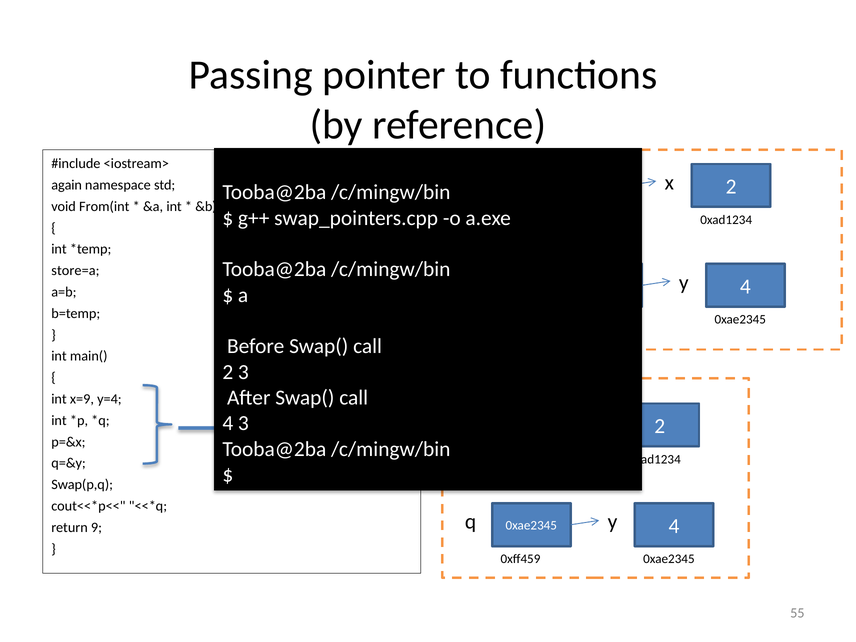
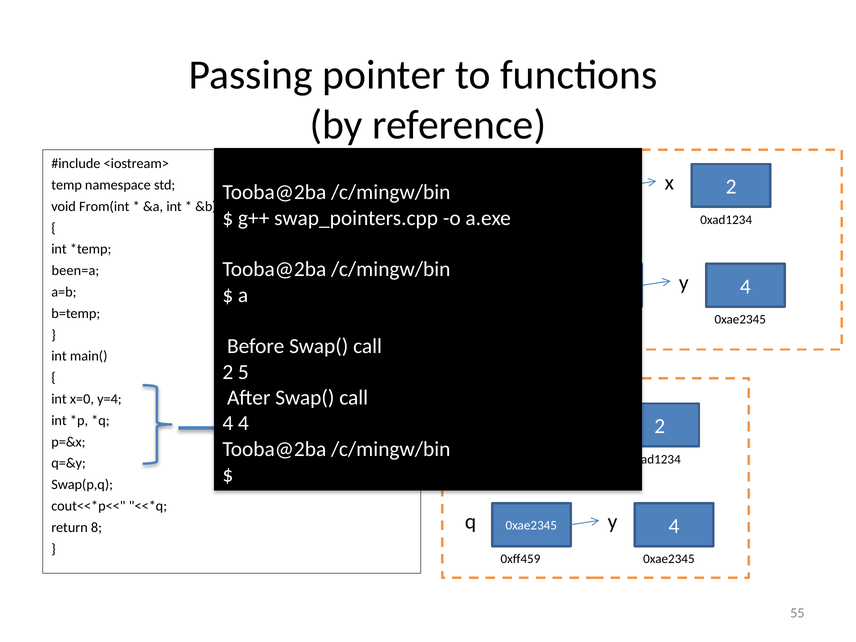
again: again -> temp (67, 185)
store=a: store=a -> been=a (75, 271)
2 3: 3 -> 5 (243, 372)
x=9: x=9 -> x=0 (82, 399)
4 3: 3 -> 4 (243, 423)
9: 9 -> 8 (96, 527)
